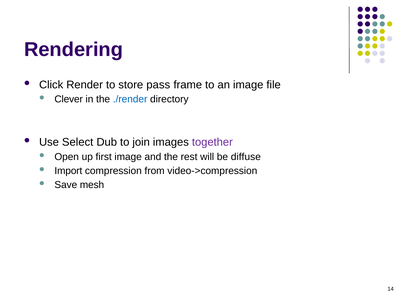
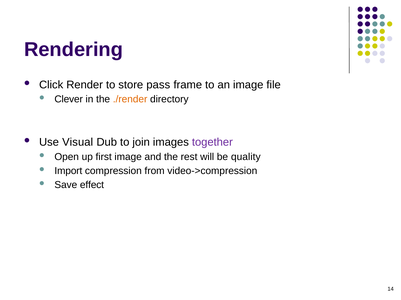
./render colour: blue -> orange (130, 100)
Select: Select -> Visual (78, 143)
diffuse: diffuse -> quality (246, 157)
mesh: mesh -> effect (92, 185)
